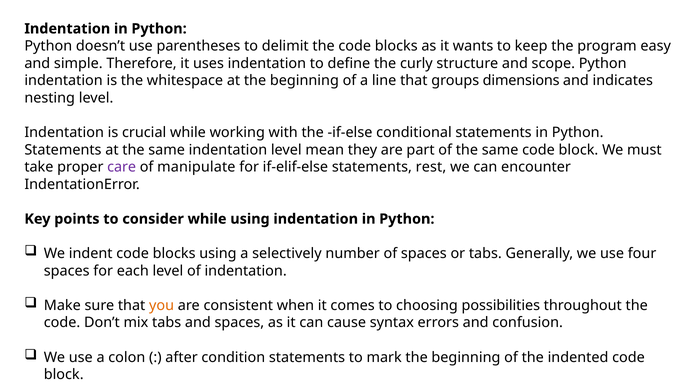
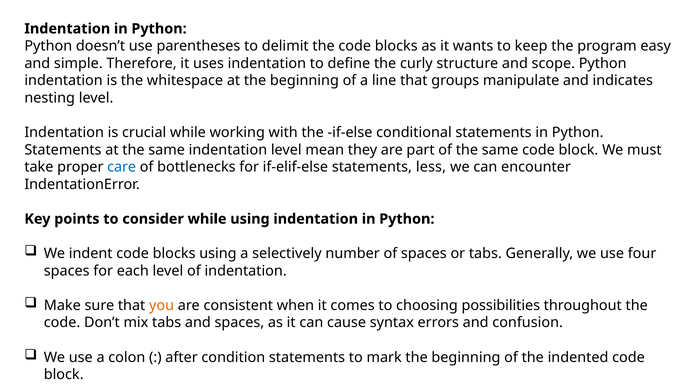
dimensions: dimensions -> manipulate (521, 81)
care colour: purple -> blue (122, 167)
manipulate: manipulate -> bottlenecks (196, 167)
rest: rest -> less (431, 167)
